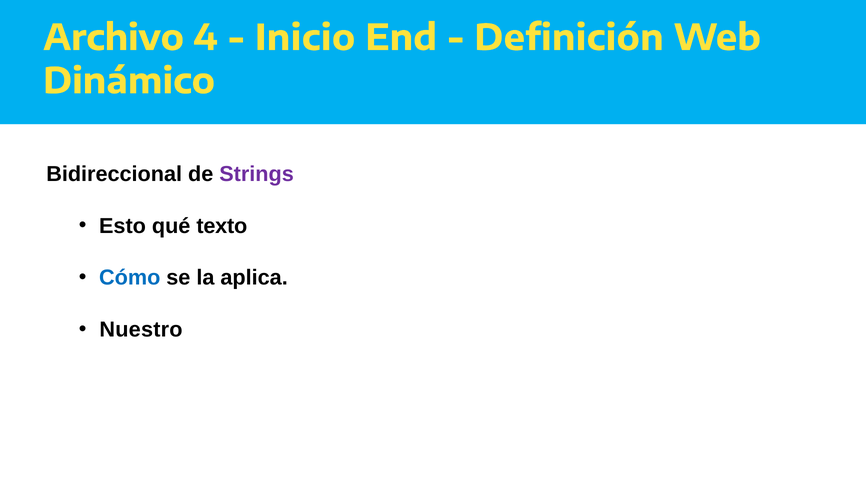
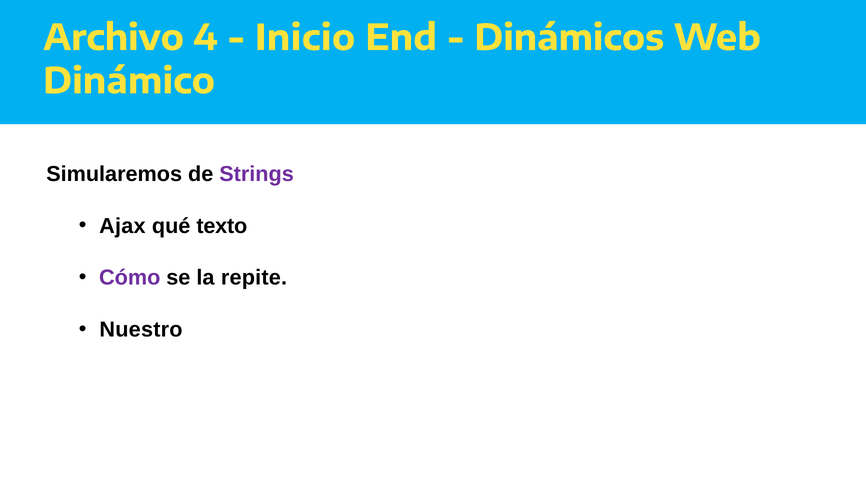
Definición: Definición -> Dinámicos (569, 38)
Bidireccional: Bidireccional -> Simularemos (114, 174)
Esto: Esto -> Ajax (122, 226)
Cómo colour: blue -> purple (130, 278)
aplica: aplica -> repite (254, 278)
